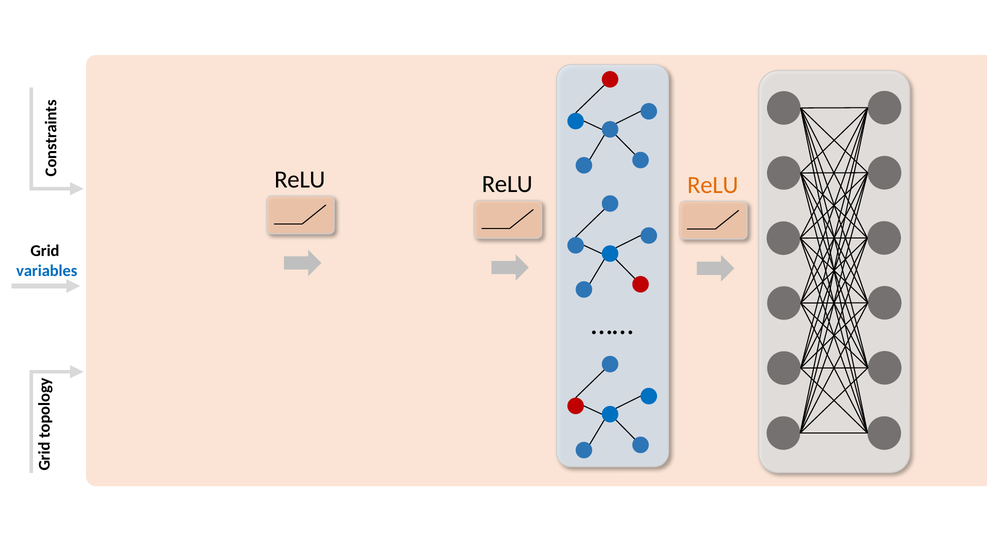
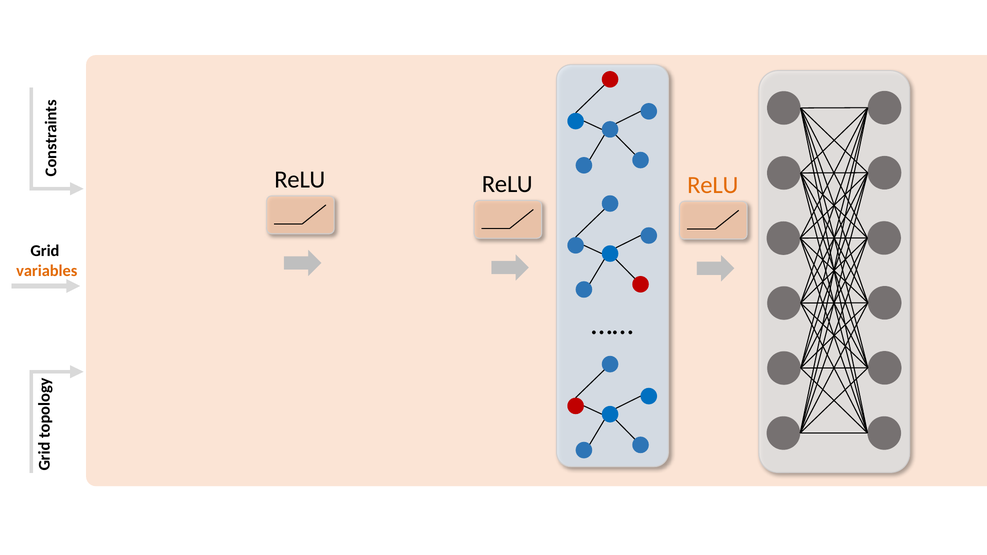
variables colour: blue -> orange (47, 271)
